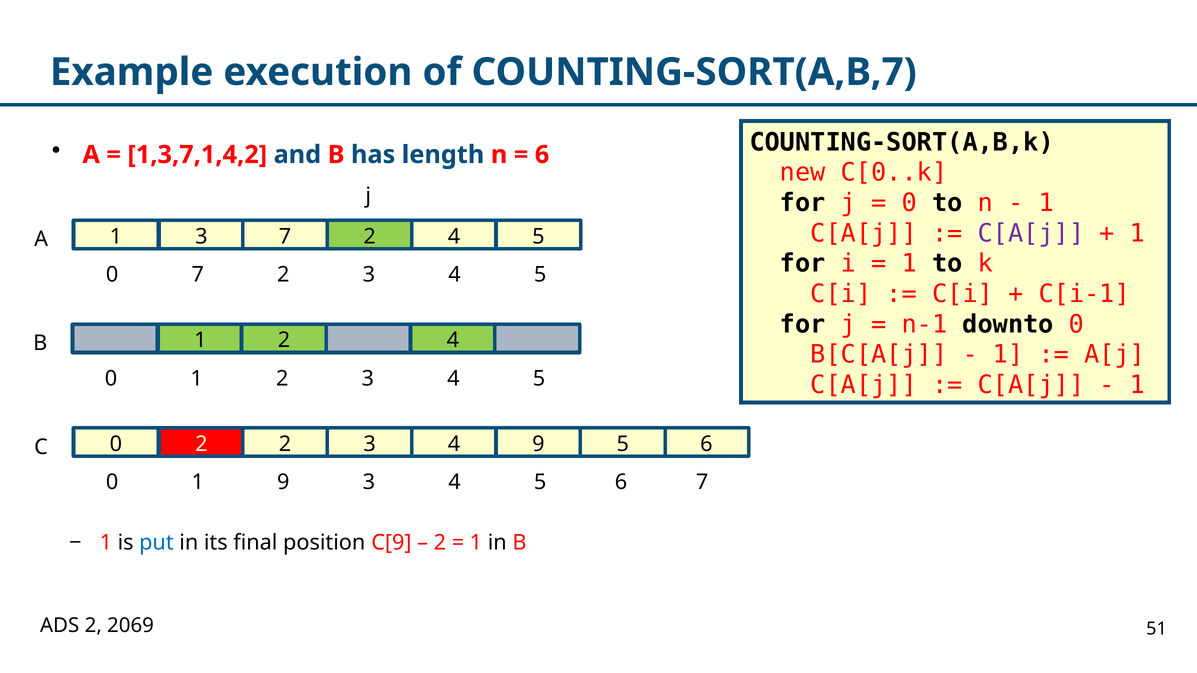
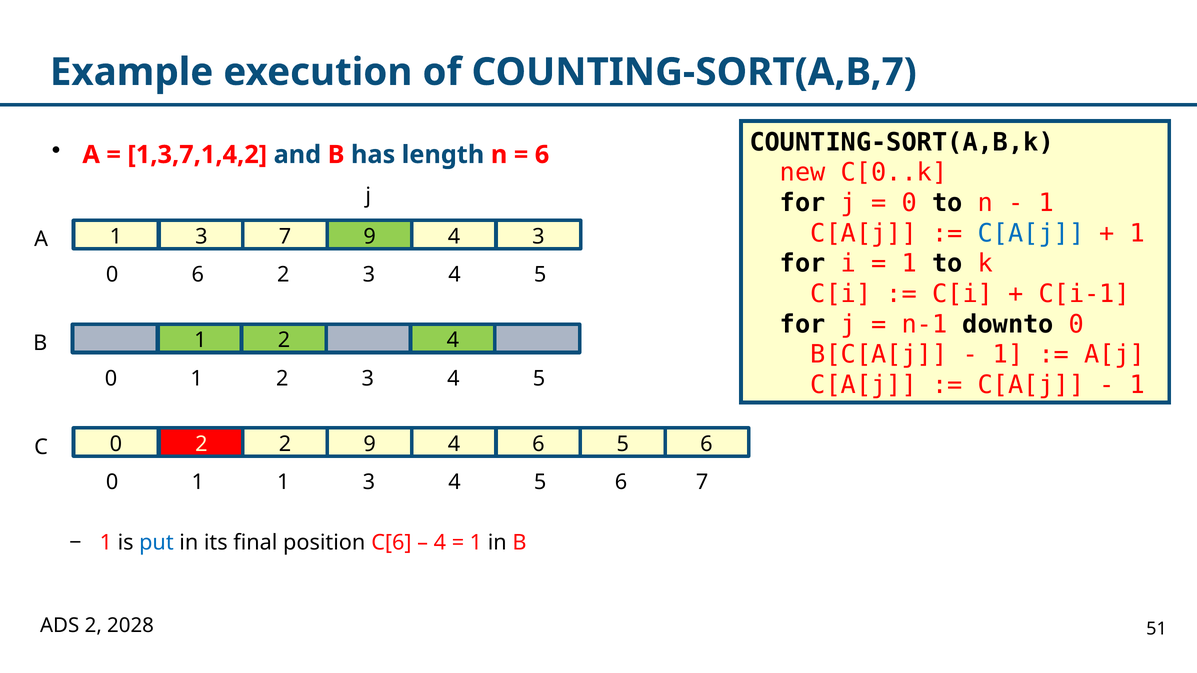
C[A[j colour: purple -> blue (1031, 233)
3 2: 2 -> 9 (370, 237)
4 5: 5 -> 3 (538, 237)
0 7: 7 -> 6 (198, 275)
0 2 3: 3 -> 9 (370, 444)
9: 9 -> 6 (538, 444)
0 1 9: 9 -> 1 (283, 483)
C[9: C[9 -> C[6 (391, 543)
2: 2 -> 4 (440, 543)
2069: 2069 -> 2028 (131, 626)
